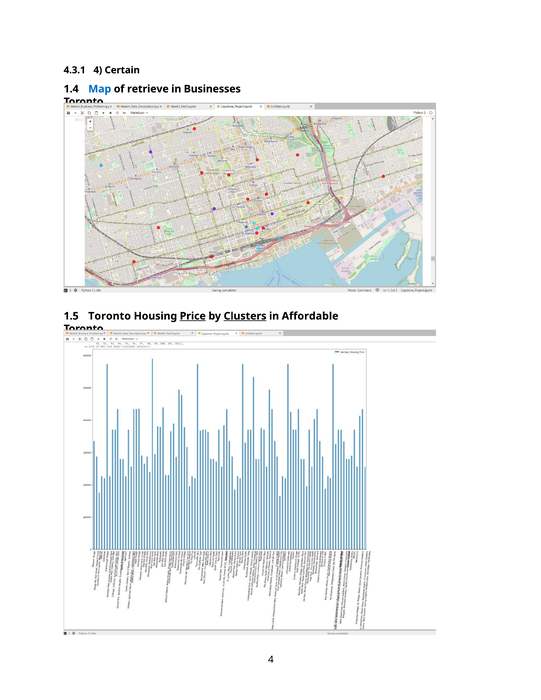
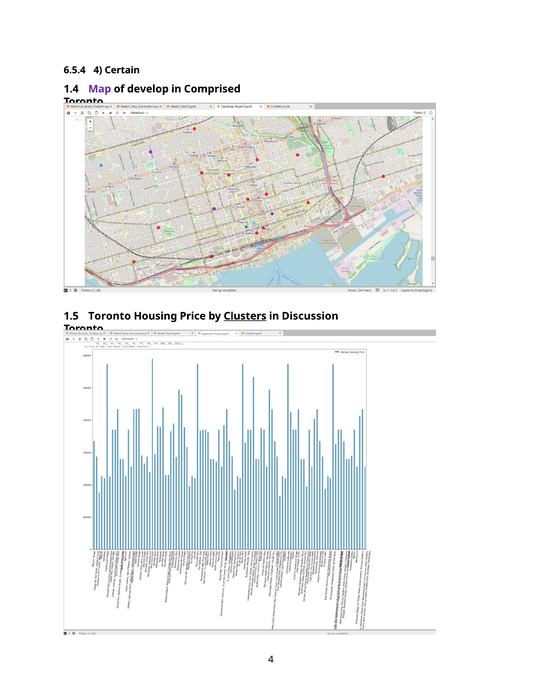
4.3.1: 4.3.1 -> 6.5.4 (75, 70)
Map colour: blue -> purple (100, 89)
retrieve: retrieve -> develop (148, 89)
Businesses: Businesses -> Comprised (212, 89)
Price underline: present -> none (193, 316)
Affordable: Affordable -> Discussion (310, 316)
